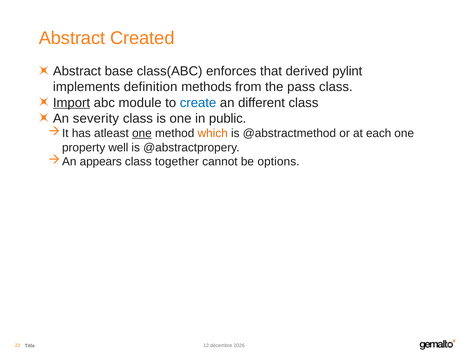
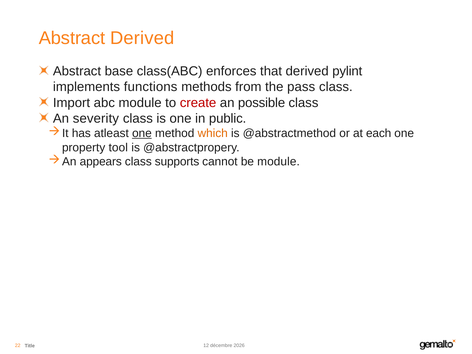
Abstract Created: Created -> Derived (142, 38)
definition: definition -> functions (151, 87)
Import underline: present -> none (72, 103)
create colour: blue -> red (198, 103)
different: different -> possible (262, 103)
well: well -> tool (118, 147)
together: together -> supports (177, 162)
be options: options -> module (279, 162)
